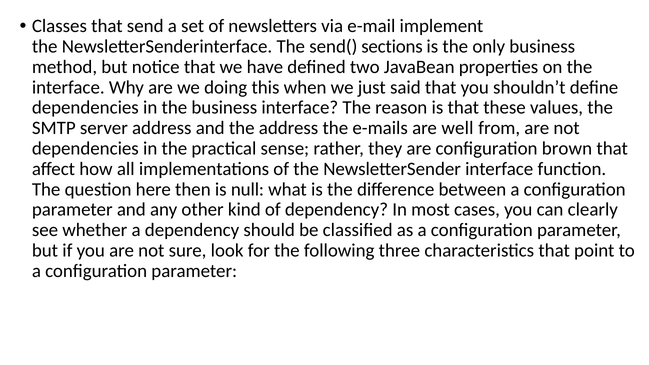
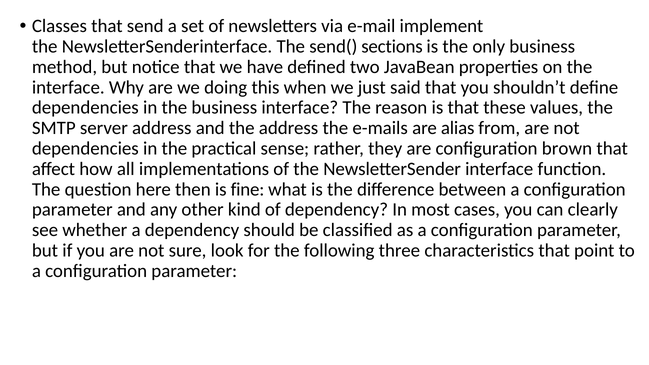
well: well -> alias (458, 128)
null: null -> fine (248, 189)
